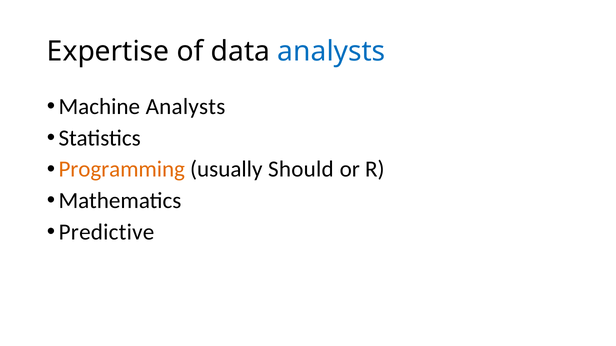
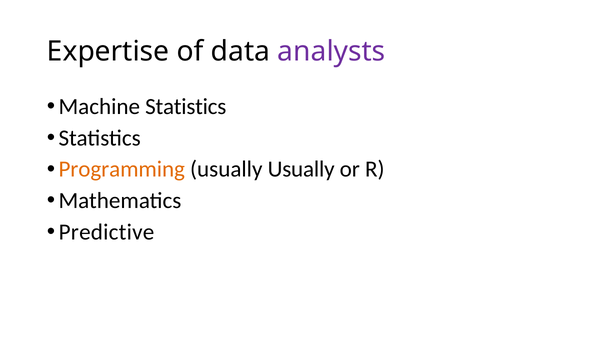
analysts colour: blue -> purple (331, 52)
Machine Analysts: Analysts -> Statistics (186, 107)
usually Should: Should -> Usually (301, 170)
